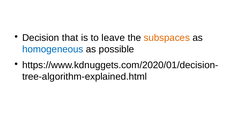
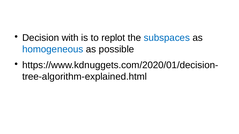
that: that -> with (70, 38)
leave: leave -> replot (113, 38)
subspaces colour: orange -> blue (167, 38)
